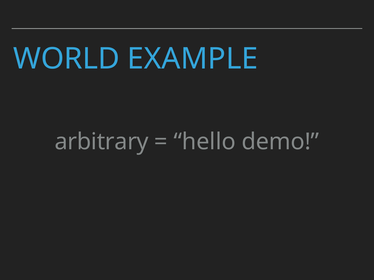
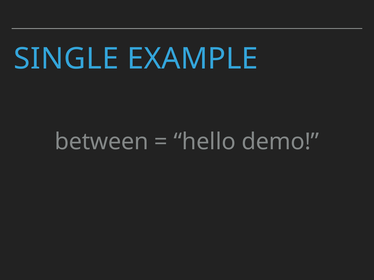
WORLD: WORLD -> SINGLE (66, 59)
arbitrary: arbitrary -> between (102, 142)
